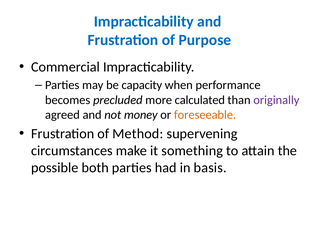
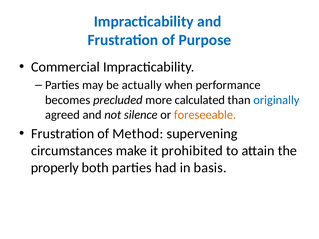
capacity: capacity -> actually (142, 85)
originally colour: purple -> blue (276, 100)
money: money -> silence (141, 115)
something: something -> prohibited (192, 151)
possible: possible -> properly (55, 168)
